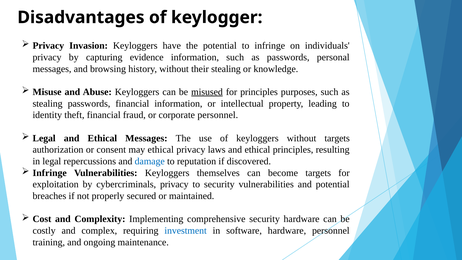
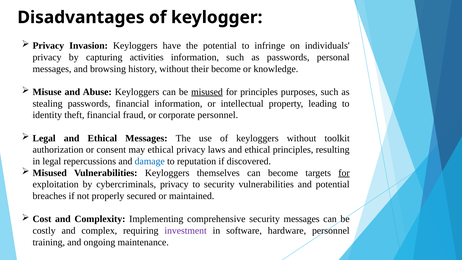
evidence: evidence -> activities (147, 57)
their stealing: stealing -> become (226, 69)
without targets: targets -> toolkit (337, 138)
Infringe: Infringe -> Misused (50, 173)
for underline: none -> present (344, 173)
security hardware: hardware -> messages (302, 219)
investment colour: blue -> purple (186, 231)
